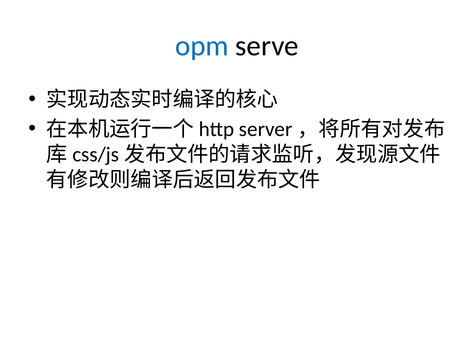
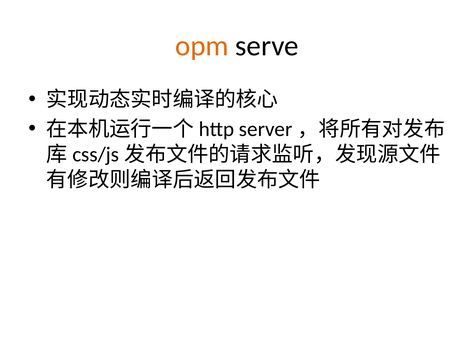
opm colour: blue -> orange (202, 46)
